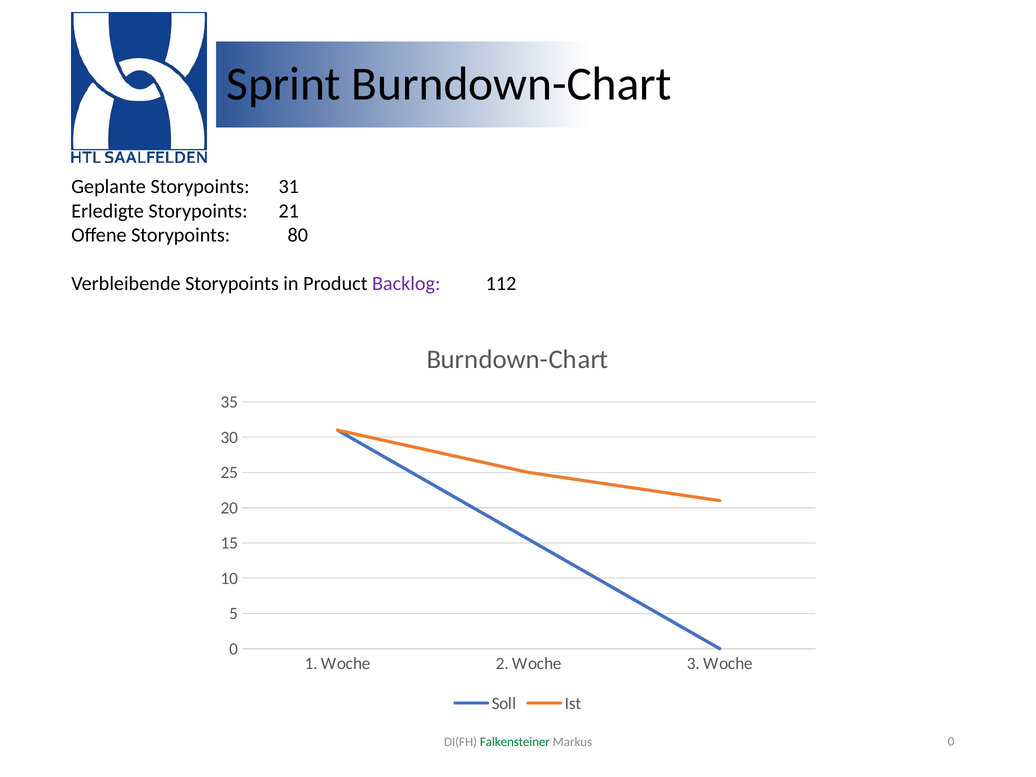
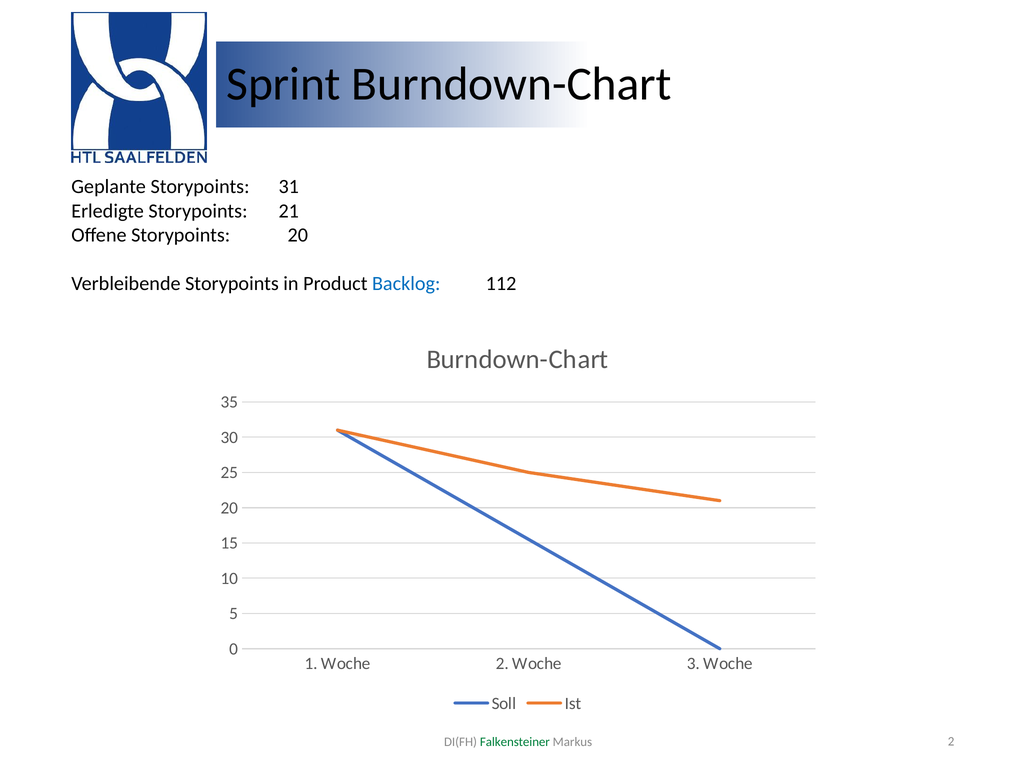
Storypoints 80: 80 -> 20 (298, 235)
Backlog colour: purple -> blue (406, 284)
Markus 0: 0 -> 2 (951, 742)
